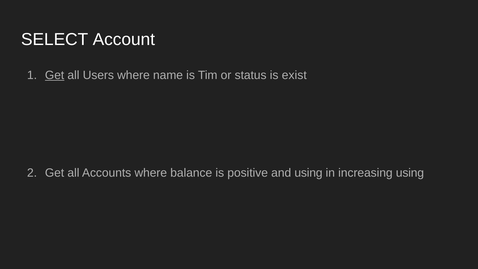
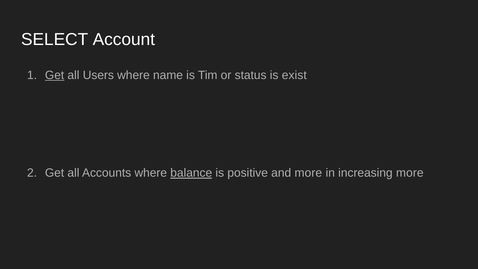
balance underline: none -> present (191, 173)
and using: using -> more (308, 173)
increasing using: using -> more (410, 173)
